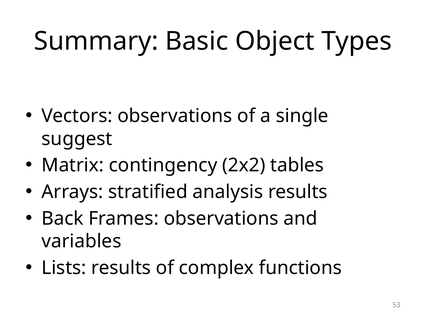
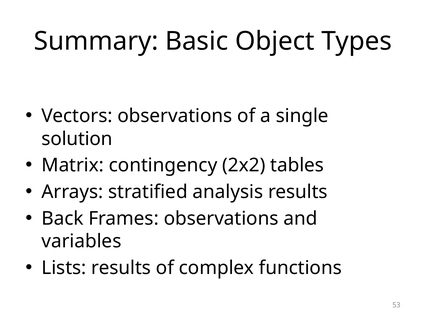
suggest: suggest -> solution (77, 139)
